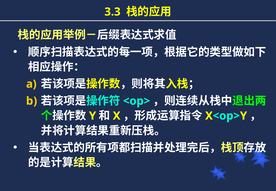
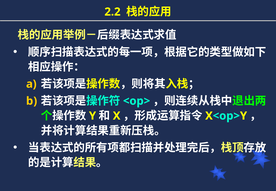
3.3: 3.3 -> 2.2 (112, 12)
